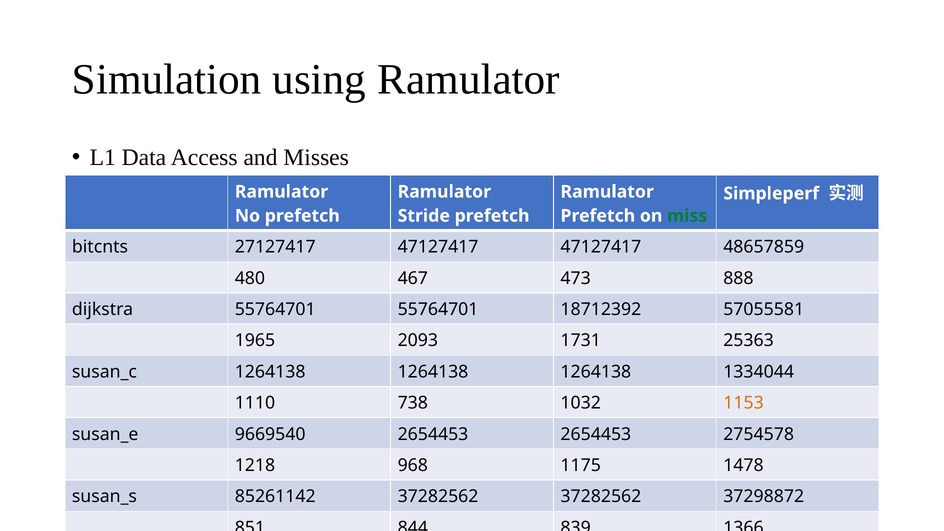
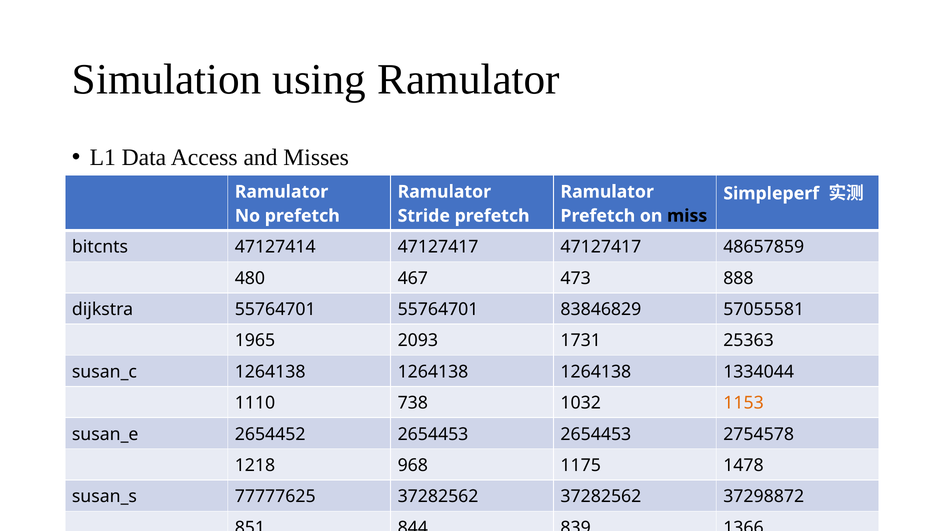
miss colour: green -> black (687, 216)
27127417: 27127417 -> 47127414 (275, 247)
18712392: 18712392 -> 83846829 (601, 309)
9669540: 9669540 -> 2654452 (270, 434)
85261142: 85261142 -> 77777625 (275, 497)
